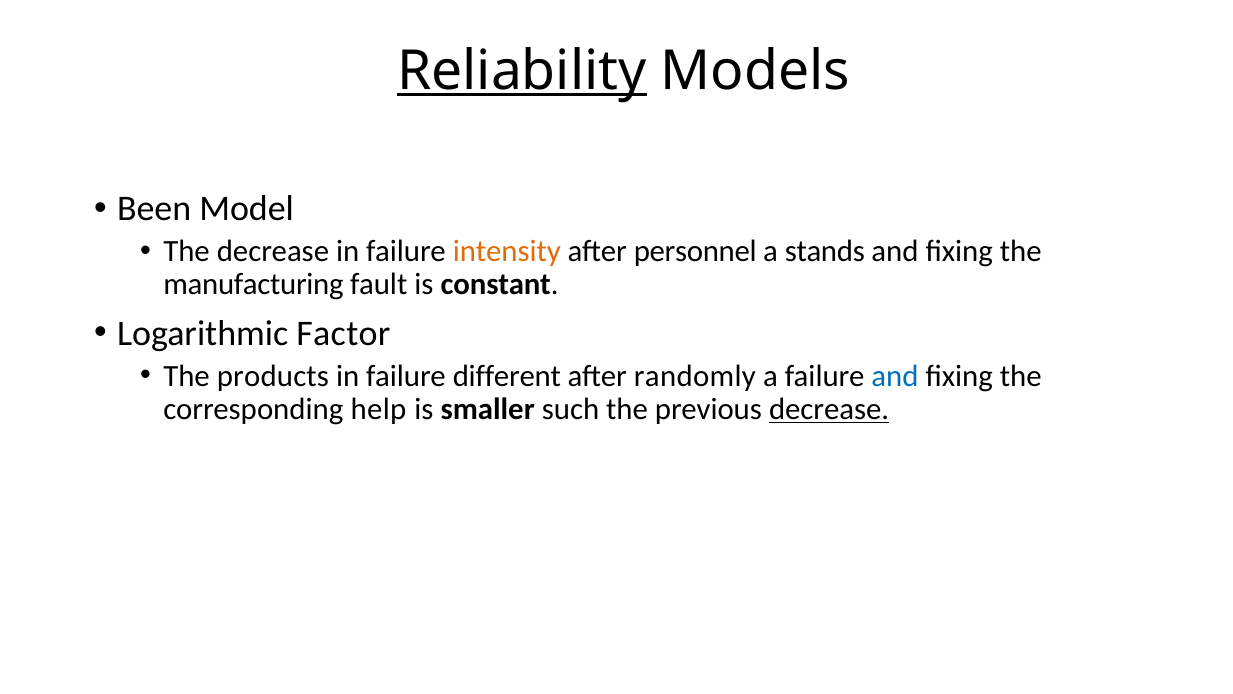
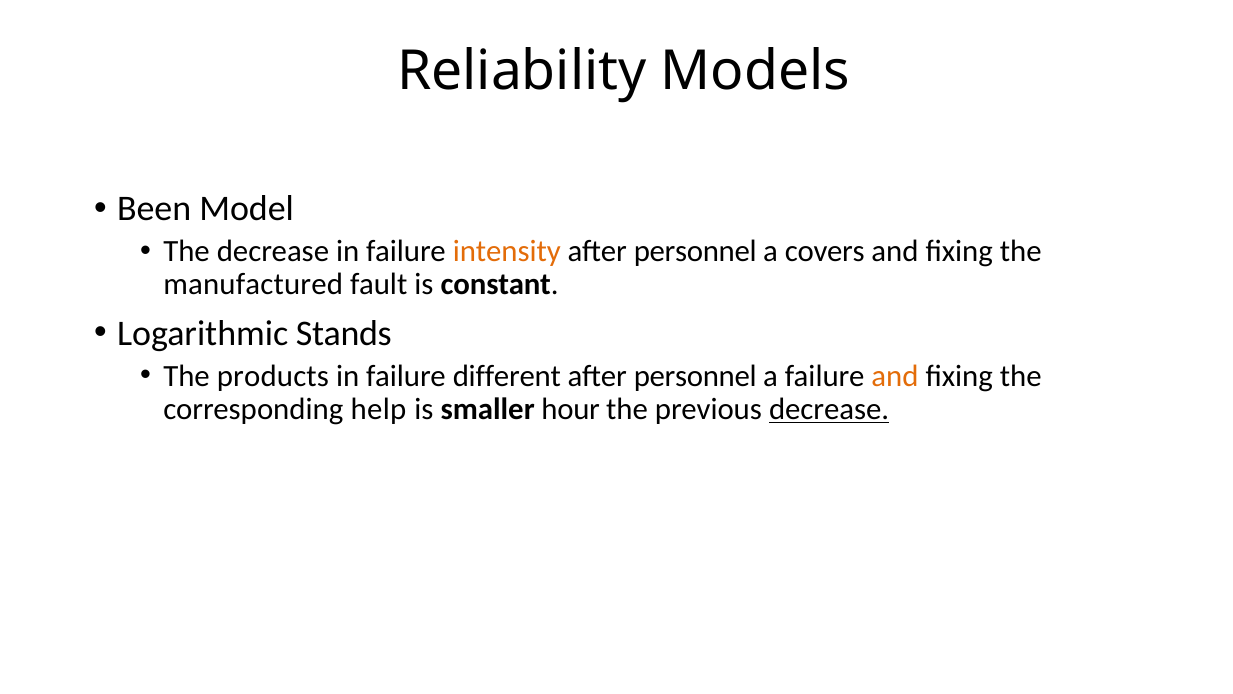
Reliability underline: present -> none (522, 71)
stands: stands -> covers (825, 251)
manufacturing: manufacturing -> manufactured (253, 284)
Factor: Factor -> Stands (344, 333)
randomly: randomly -> personnel (695, 376)
and colour: blue -> orange (895, 376)
such: such -> hour (571, 409)
